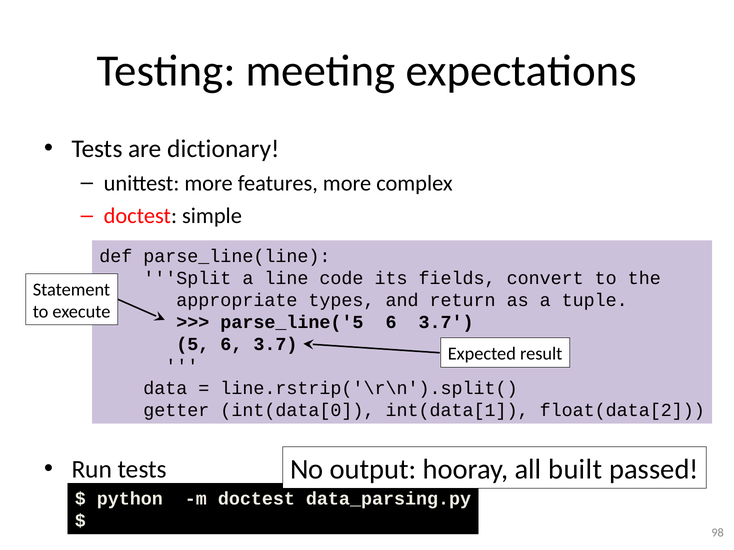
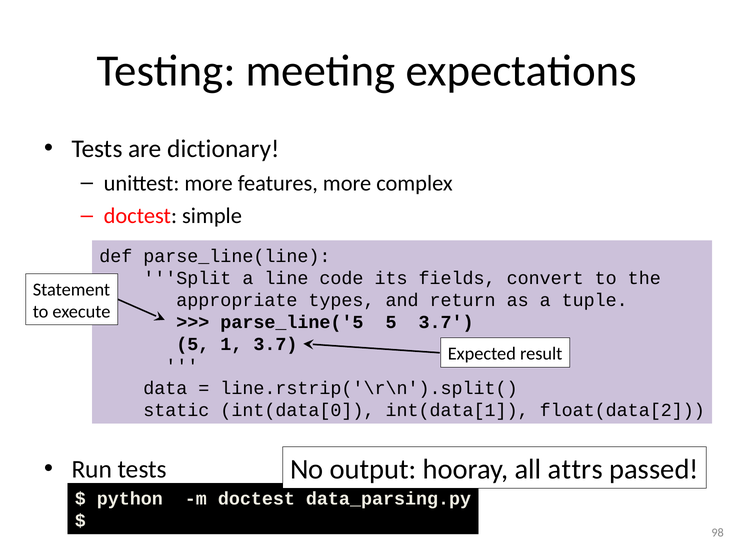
parse_line('5 6: 6 -> 5 (391, 323)
5 6: 6 -> 1 (231, 345)
getter: getter -> static (176, 411)
built: built -> attrs (575, 470)
